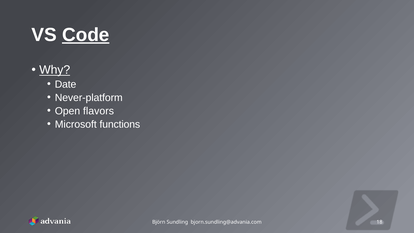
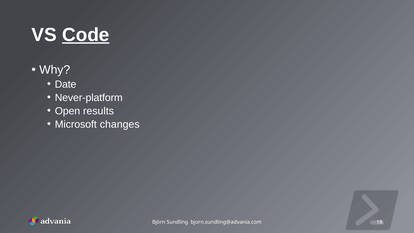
Why underline: present -> none (55, 70)
flavors: flavors -> results (98, 111)
functions: functions -> changes (120, 124)
